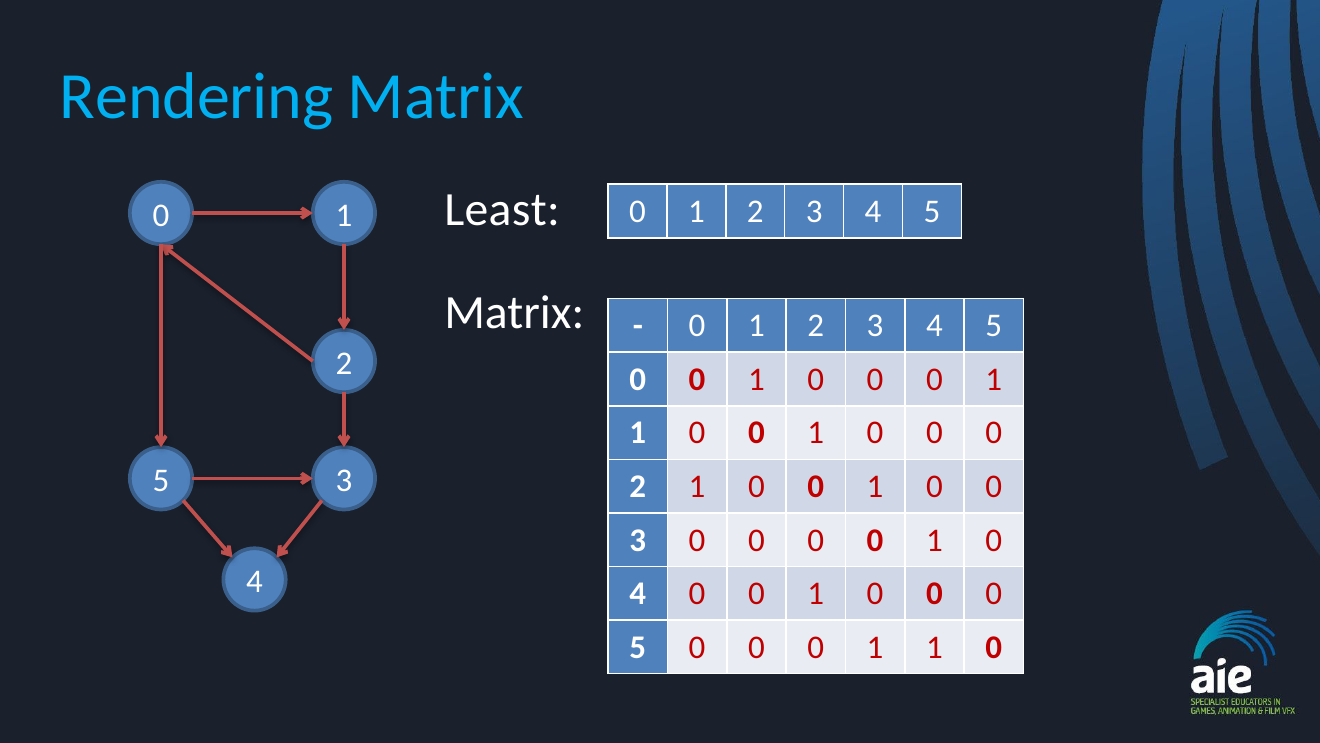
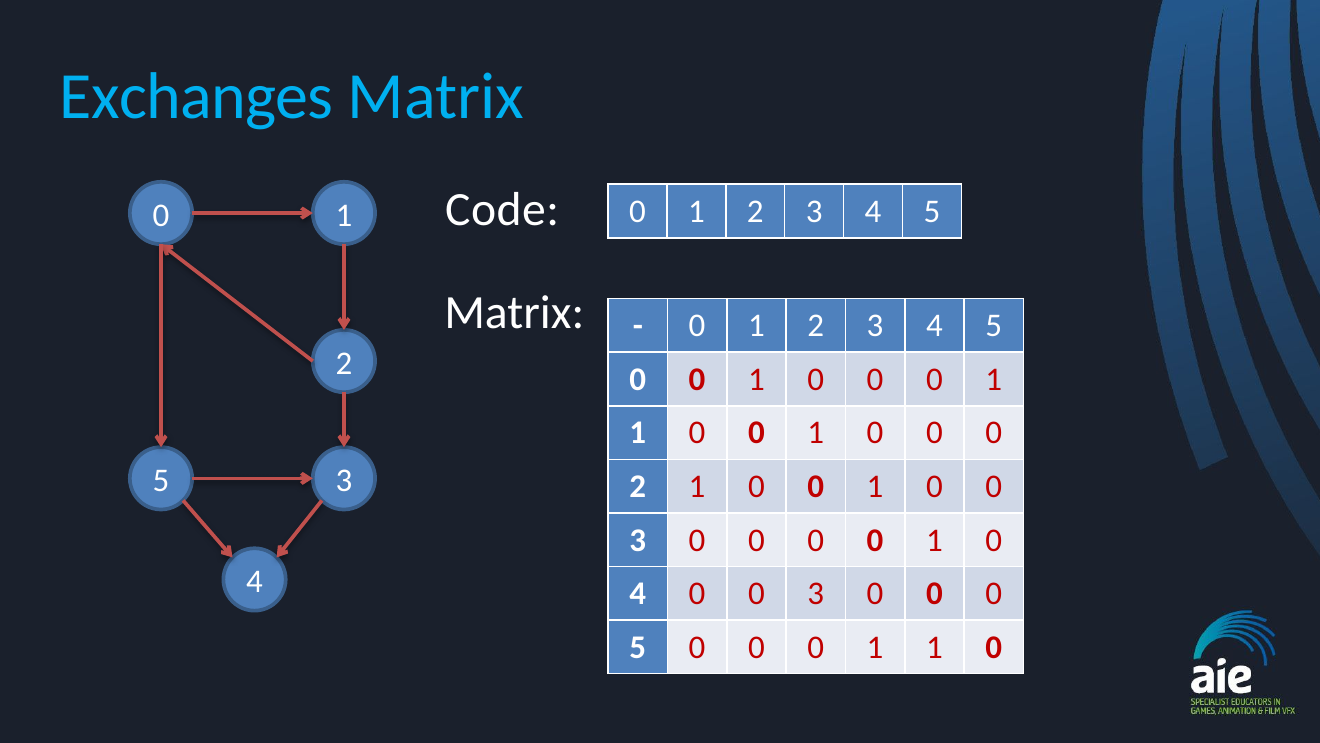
Rendering: Rendering -> Exchanges (197, 96)
Least: Least -> Code (502, 209)
4 0 0 1: 1 -> 3 (816, 593)
